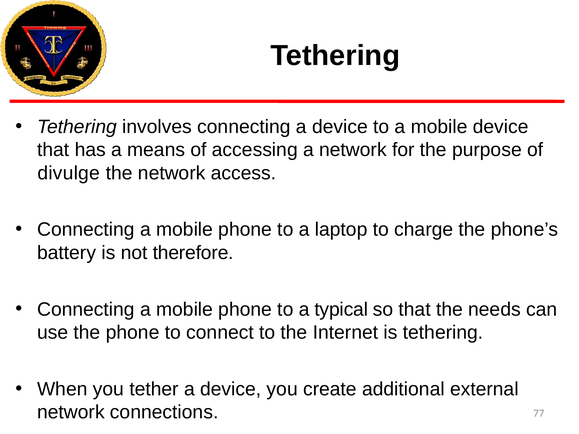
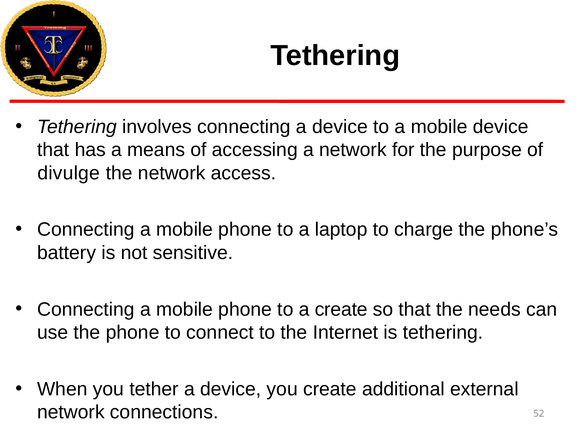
therefore: therefore -> sensitive (193, 253)
a typical: typical -> create (341, 310)
77: 77 -> 52 (539, 414)
